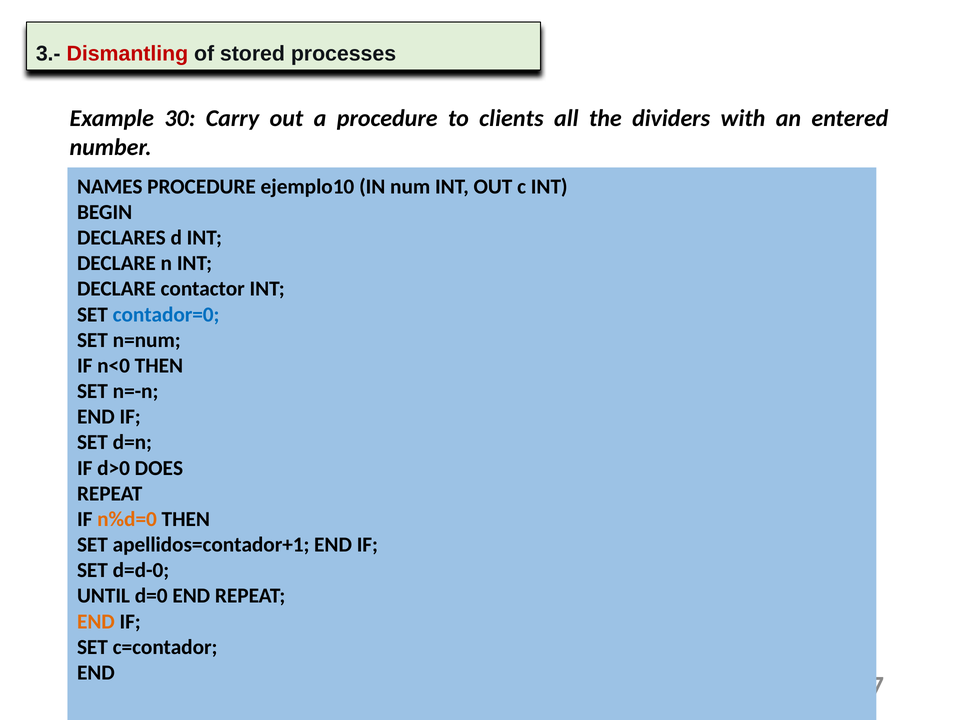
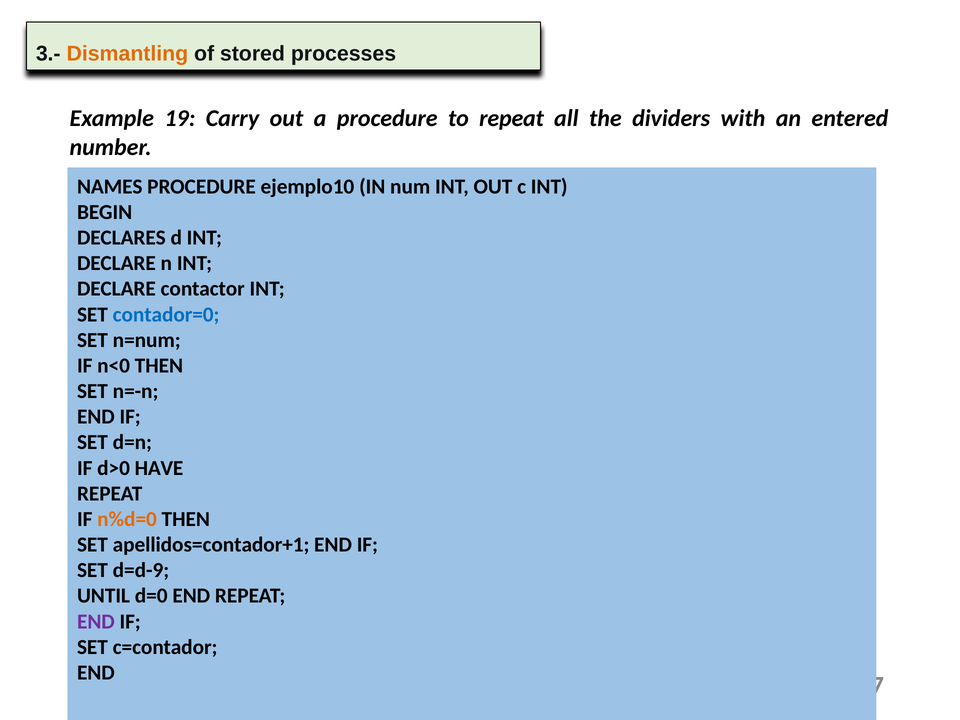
Dismantling colour: red -> orange (127, 54)
30: 30 -> 19 (180, 118)
to clients: clients -> repeat (512, 118)
DOES: DOES -> HAVE (159, 468)
d=d-0: d=d-0 -> d=d-9 (141, 570)
END colour: orange -> purple (96, 622)
